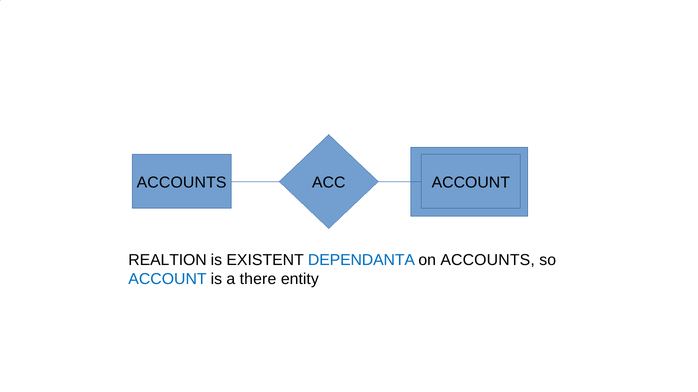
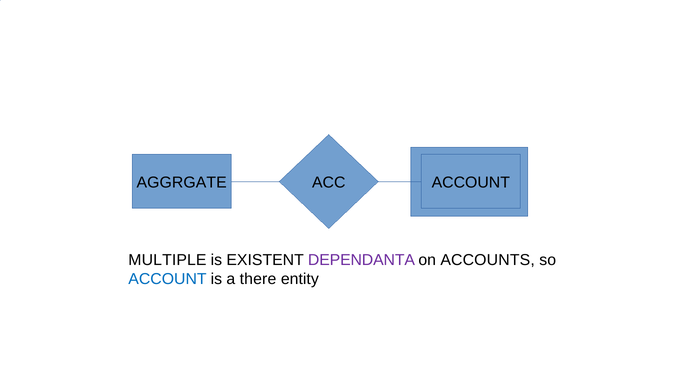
ACCOUNTS: ACCOUNTS -> AGGRGATE (182, 183)
REALTION: REALTION -> MULTIPLE (167, 260)
DEPENDANTA colour: blue -> purple (361, 260)
